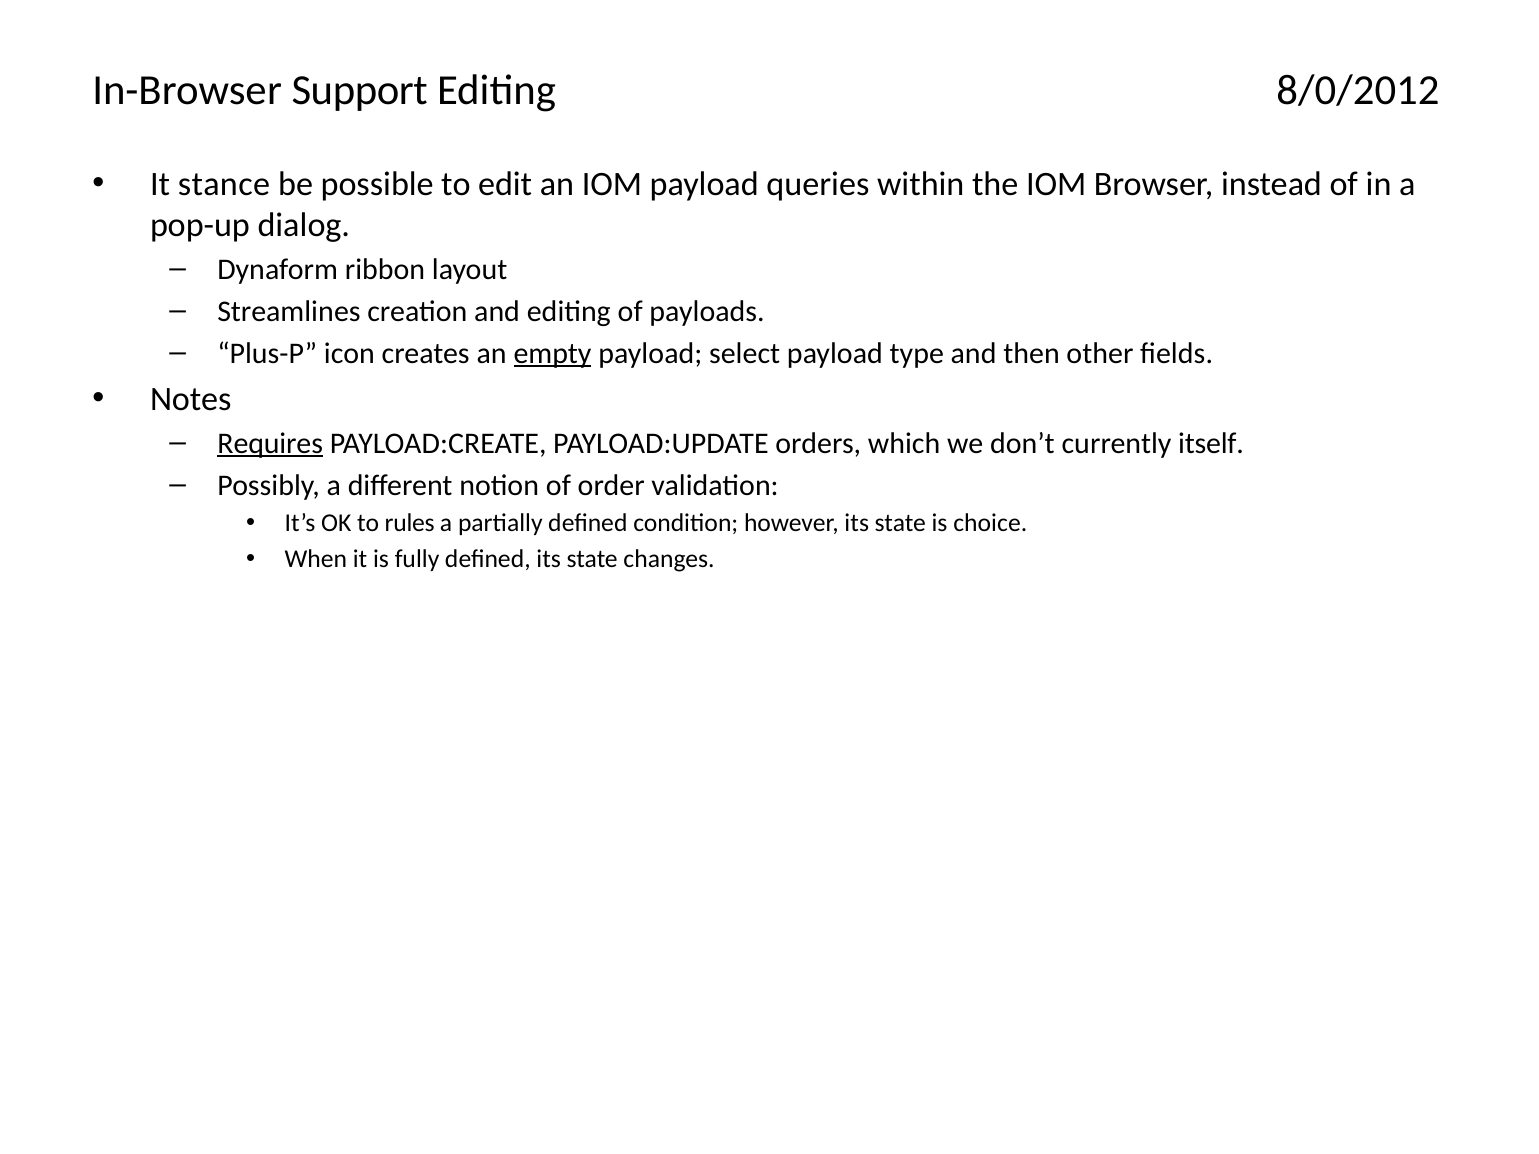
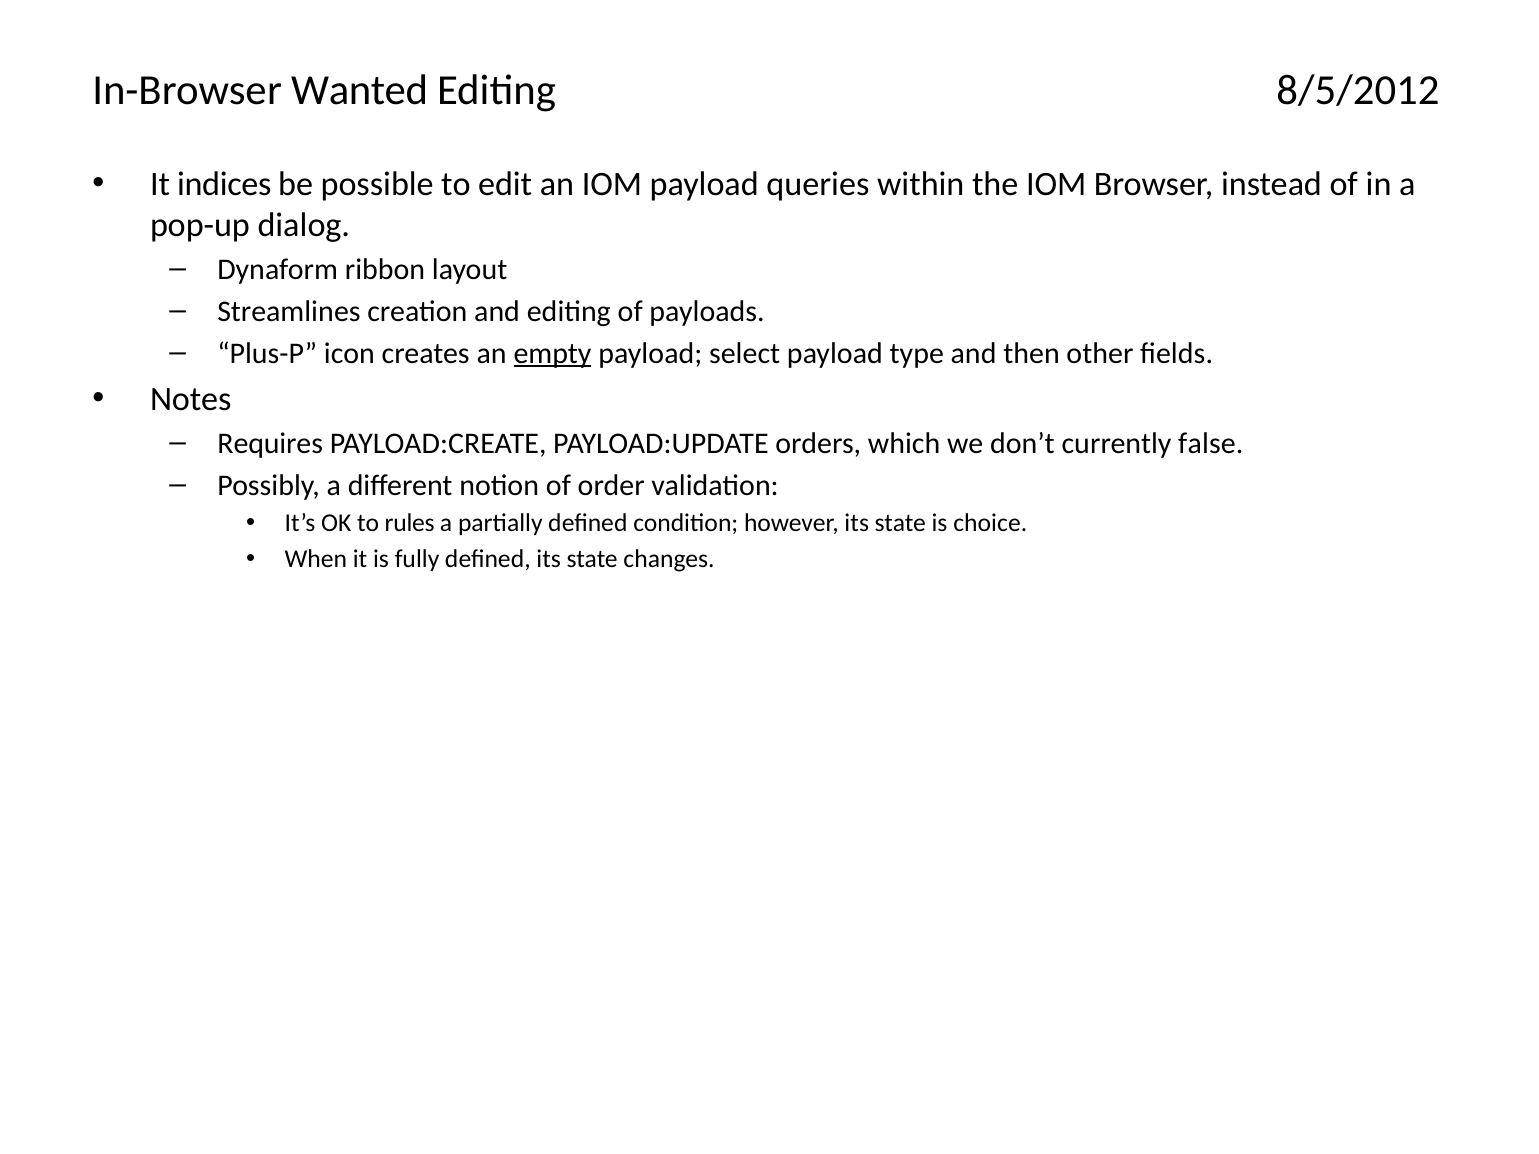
Support: Support -> Wanted (360, 90)
8/0/2012: 8/0/2012 -> 8/5/2012 (1358, 90)
stance: stance -> indices (224, 184)
Requires underline: present -> none (270, 443)
itself: itself -> false (1211, 443)
